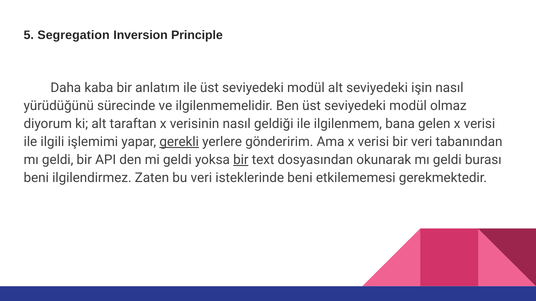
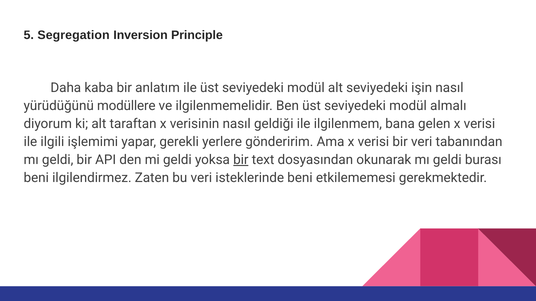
sürecinde: sürecinde -> modüllere (126, 106)
olmaz: olmaz -> almalı (448, 106)
gerekli underline: present -> none (179, 142)
